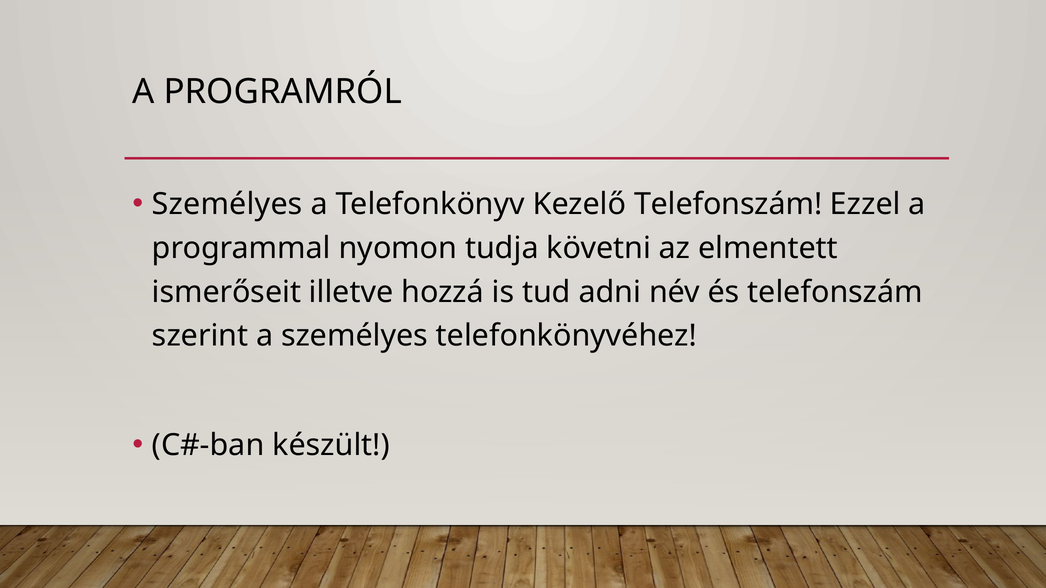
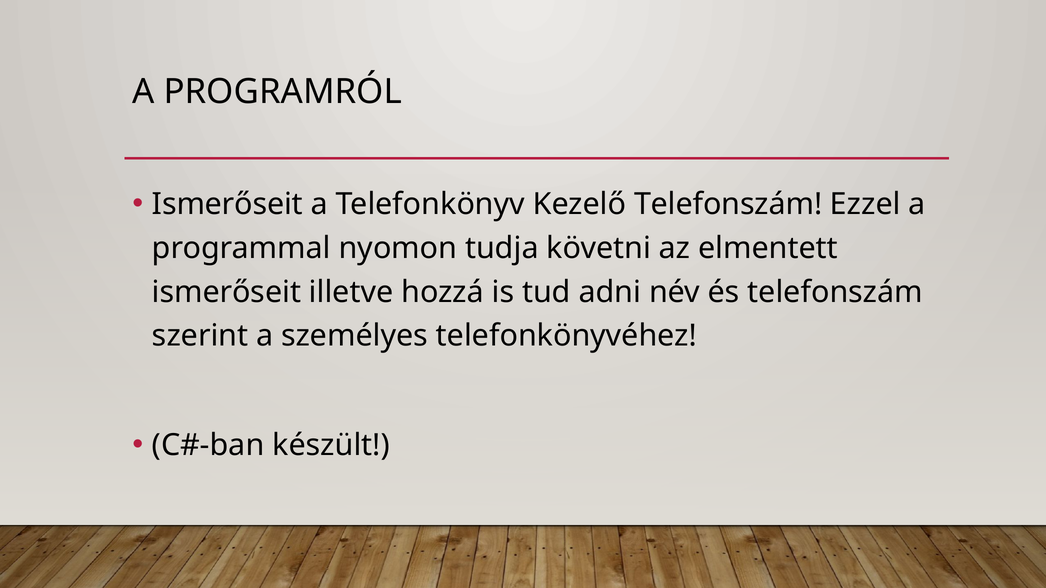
Személyes: Személyes -> Ismerőseit (227, 205)
